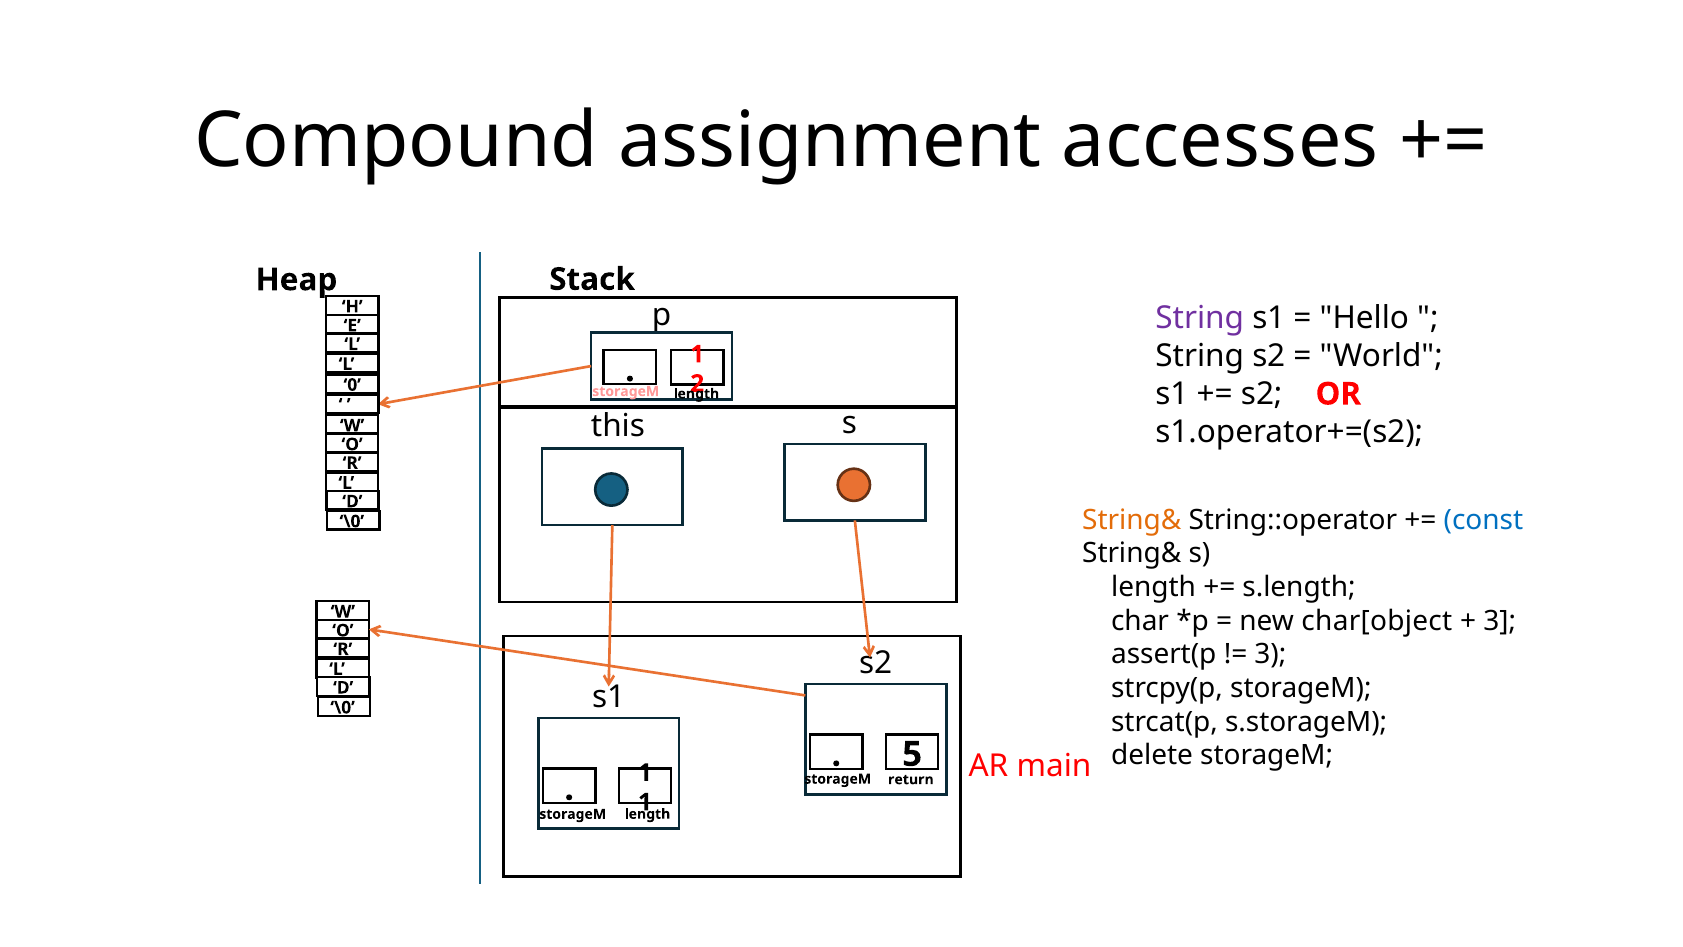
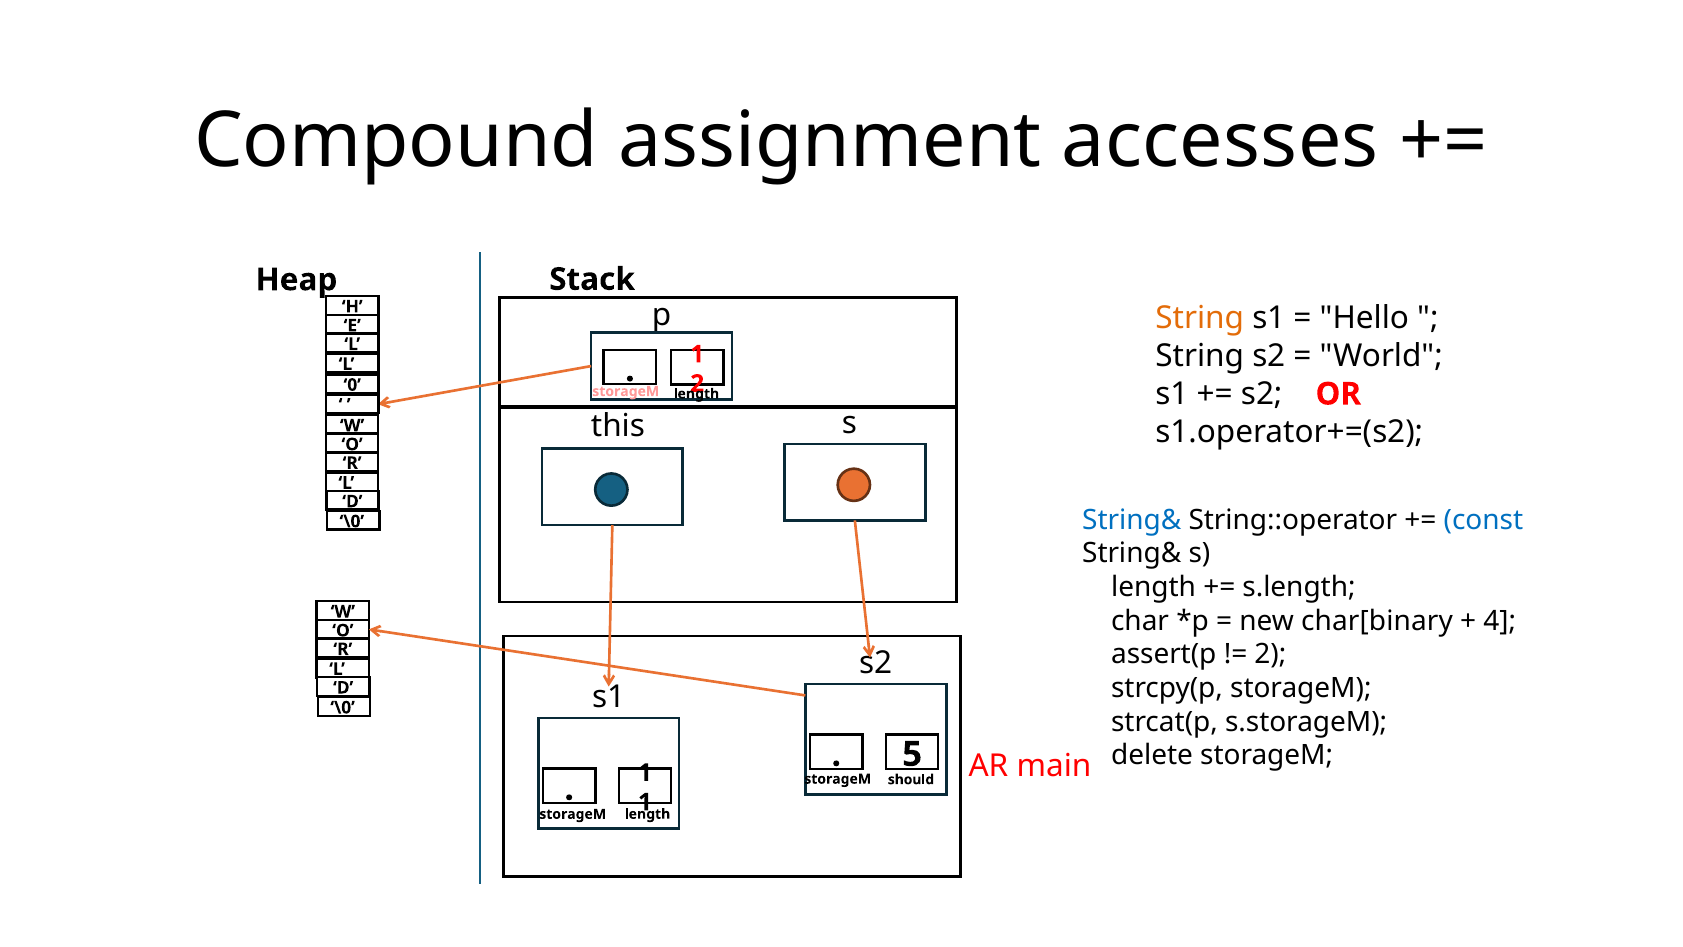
String colour: purple -> orange (1200, 318)
String& colour: orange -> blue (1132, 520)
char[object: char[object -> char[binary (1377, 621)
3: 3 -> 4 (1500, 621)
3: 3 -> 2 (1270, 654)
return: return -> should (911, 779)
